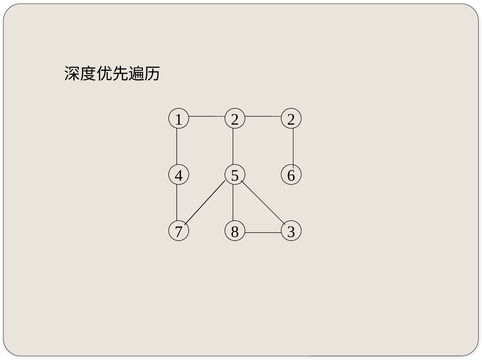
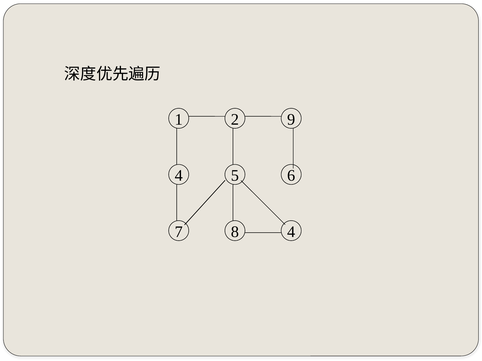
2 2: 2 -> 9 (291, 120)
8 3: 3 -> 4 (291, 232)
